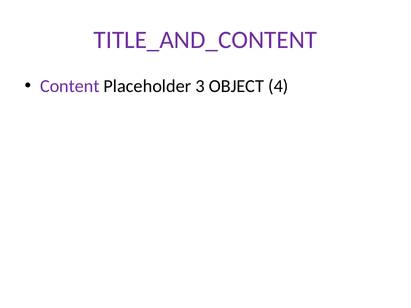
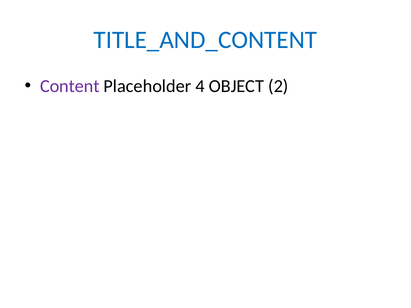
TITLE_AND_CONTENT colour: purple -> blue (205, 40)
3: 3 -> 4 (200, 86)
4: 4 -> 2 (278, 86)
